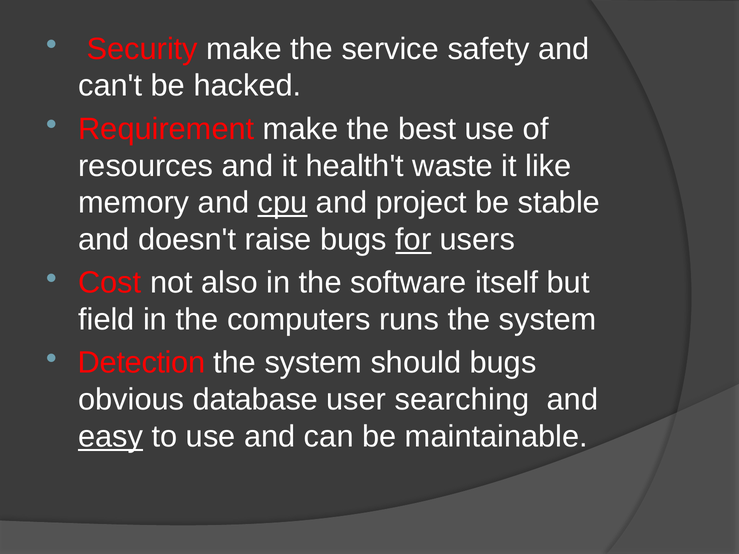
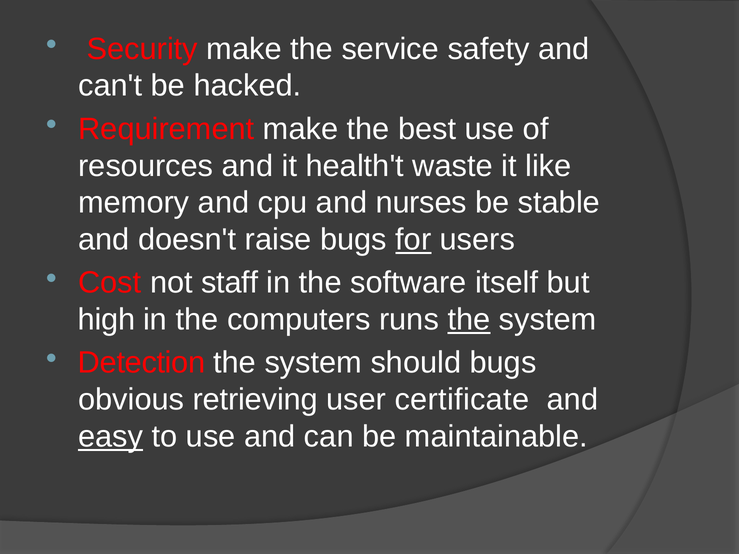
cpu underline: present -> none (283, 203)
project: project -> nurses (421, 203)
also: also -> staff (230, 283)
field: field -> high (107, 320)
the underline: none -> present (469, 320)
database: database -> retrieving (255, 400)
searching: searching -> certificate (462, 400)
